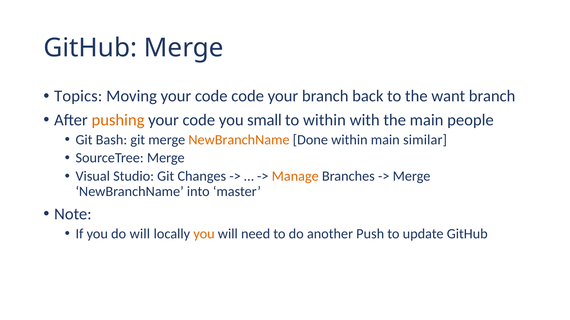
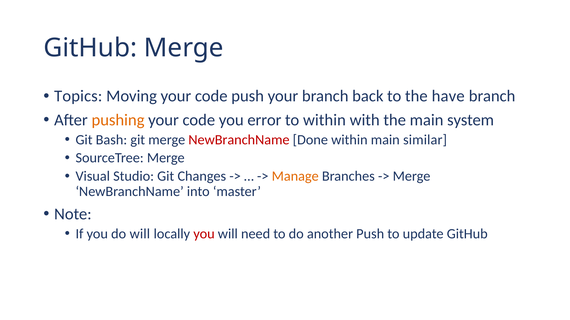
code code: code -> push (248, 96)
want: want -> have (448, 96)
small: small -> error (264, 120)
people: people -> system (471, 120)
NewBranchName colour: orange -> red (239, 140)
you colour: orange -> red (204, 234)
